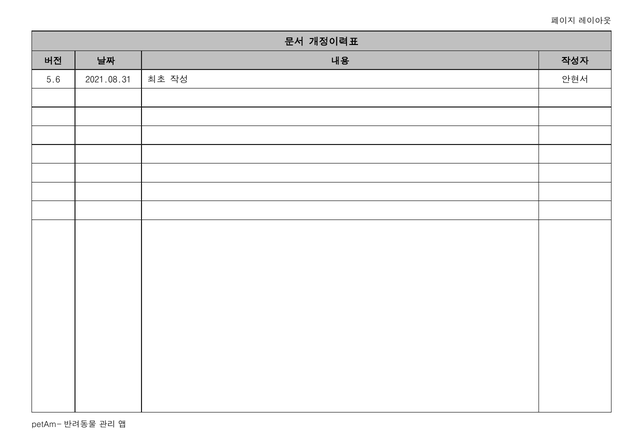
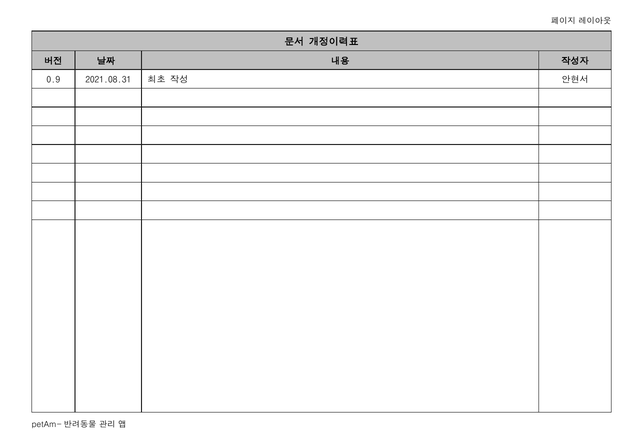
5.6: 5.6 -> 0.9 (53, 80)
